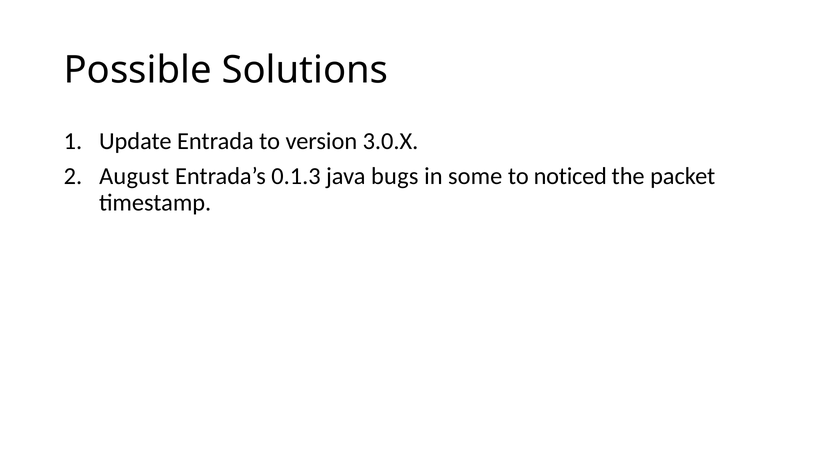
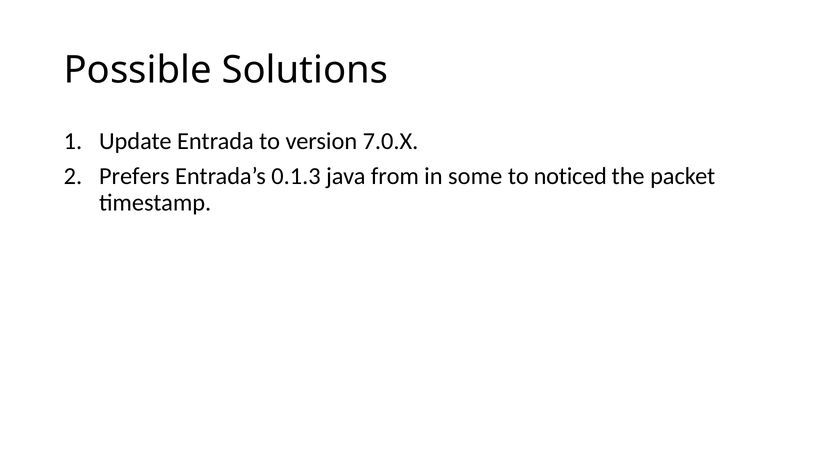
3.0.X: 3.0.X -> 7.0.X (391, 141)
August: August -> Prefers (134, 176)
bugs: bugs -> from (395, 176)
